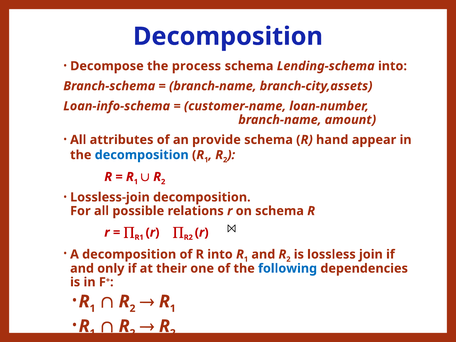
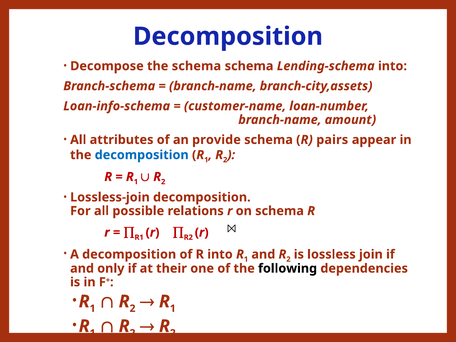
the process: process -> schema (196, 66)
hand: hand -> pairs (332, 140)
following colour: blue -> black (288, 268)
